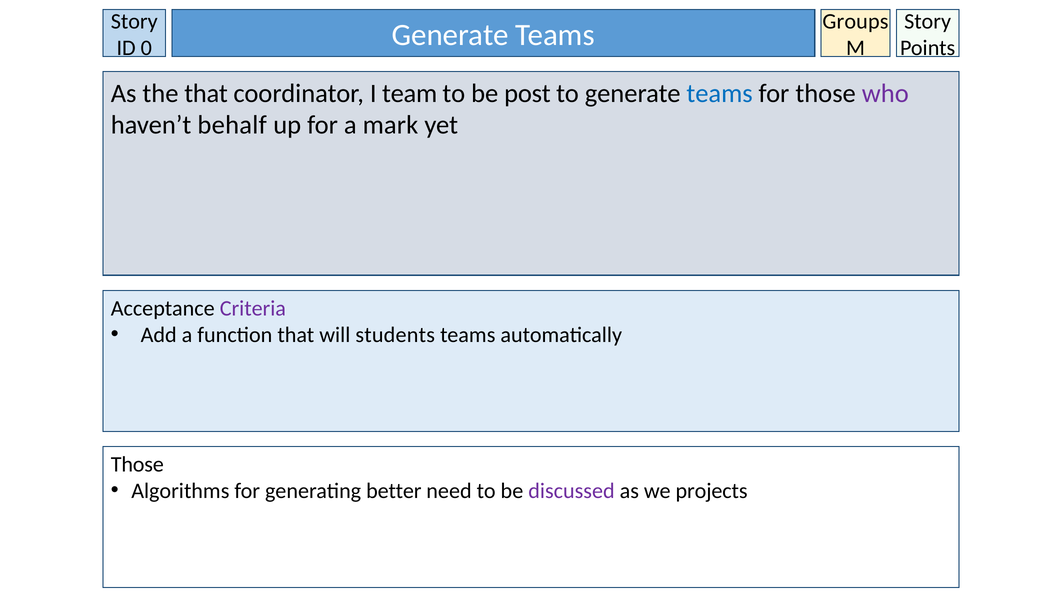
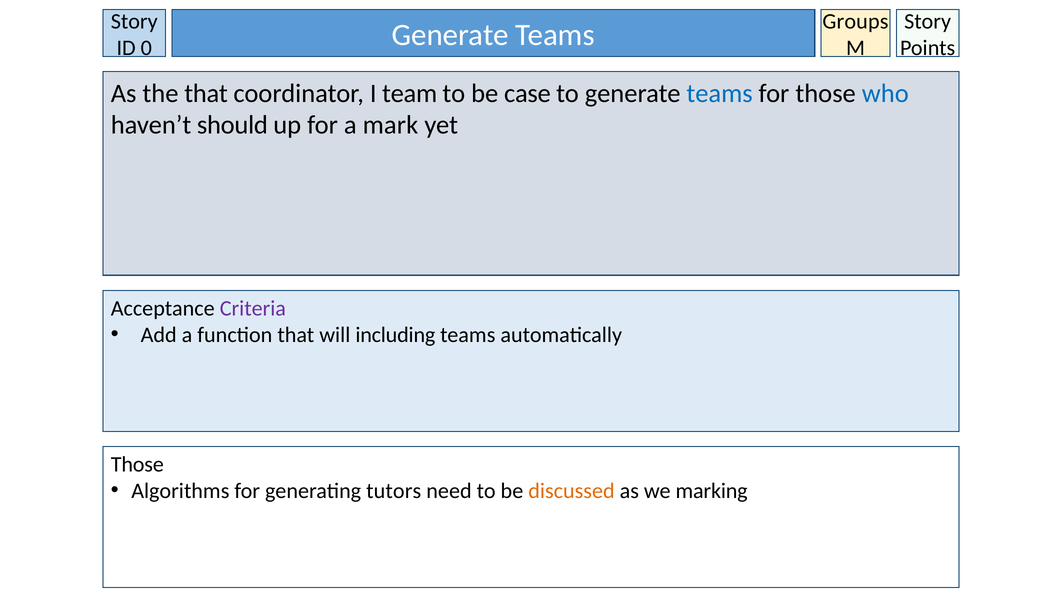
post: post -> case (527, 93)
who colour: purple -> blue (885, 93)
behalf: behalf -> should (232, 125)
students: students -> including (395, 335)
better: better -> tutors (394, 491)
discussed colour: purple -> orange (571, 491)
projects: projects -> marking (712, 491)
